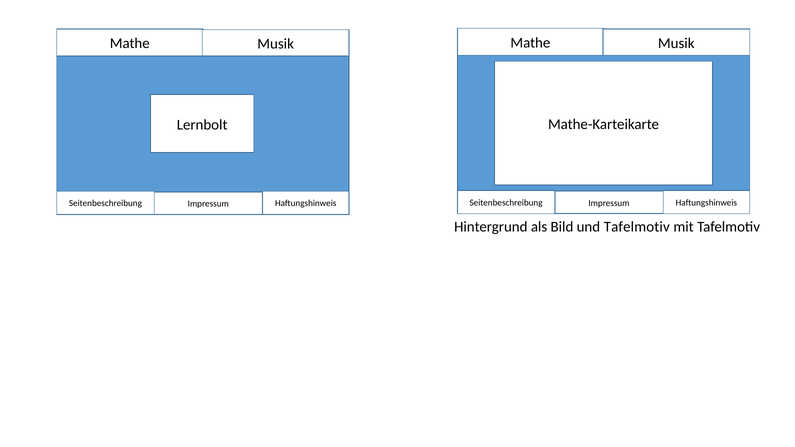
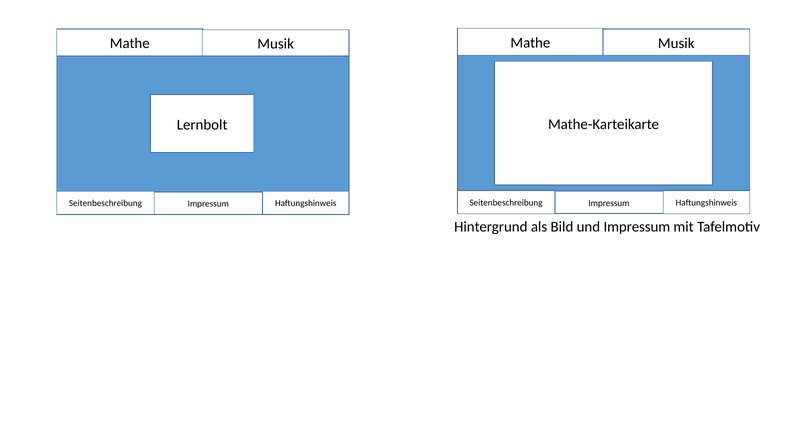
und Tafelmotiv: Tafelmotiv -> Impressum (637, 227)
